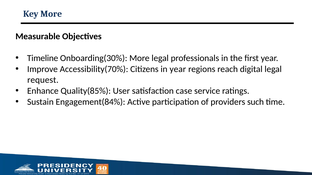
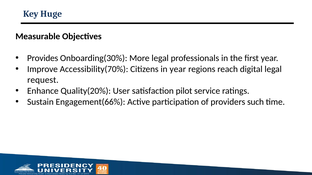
Key More: More -> Huge (51, 14)
Timeline: Timeline -> Provides (43, 58)
Quality(85%: Quality(85% -> Quality(20% (86, 91)
case: case -> pilot (184, 91)
Engagement(84%: Engagement(84% -> Engagement(66% (90, 102)
